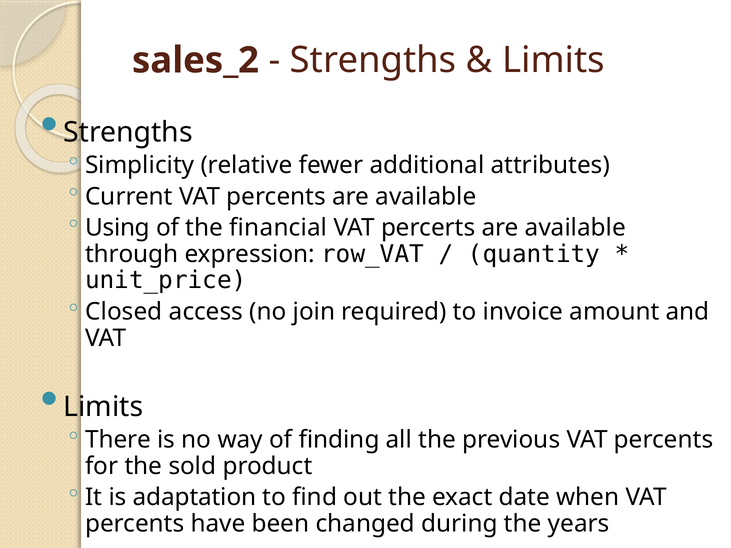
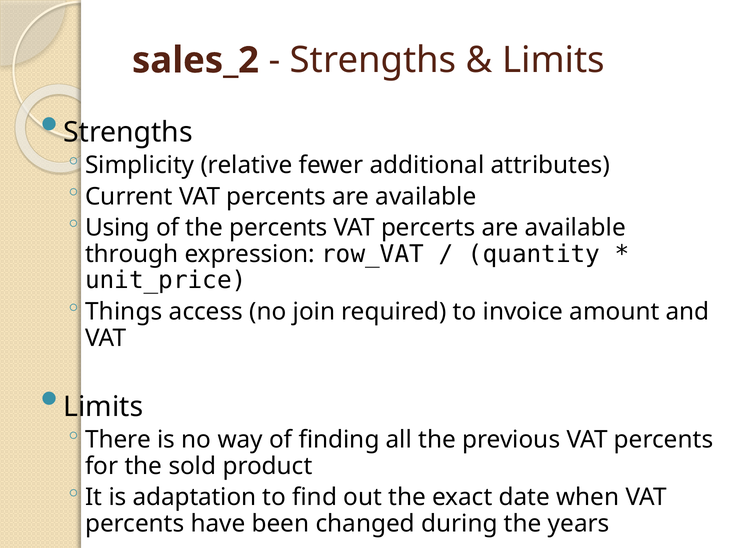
the financial: financial -> percents (279, 228)
Closed: Closed -> Things (124, 312)
